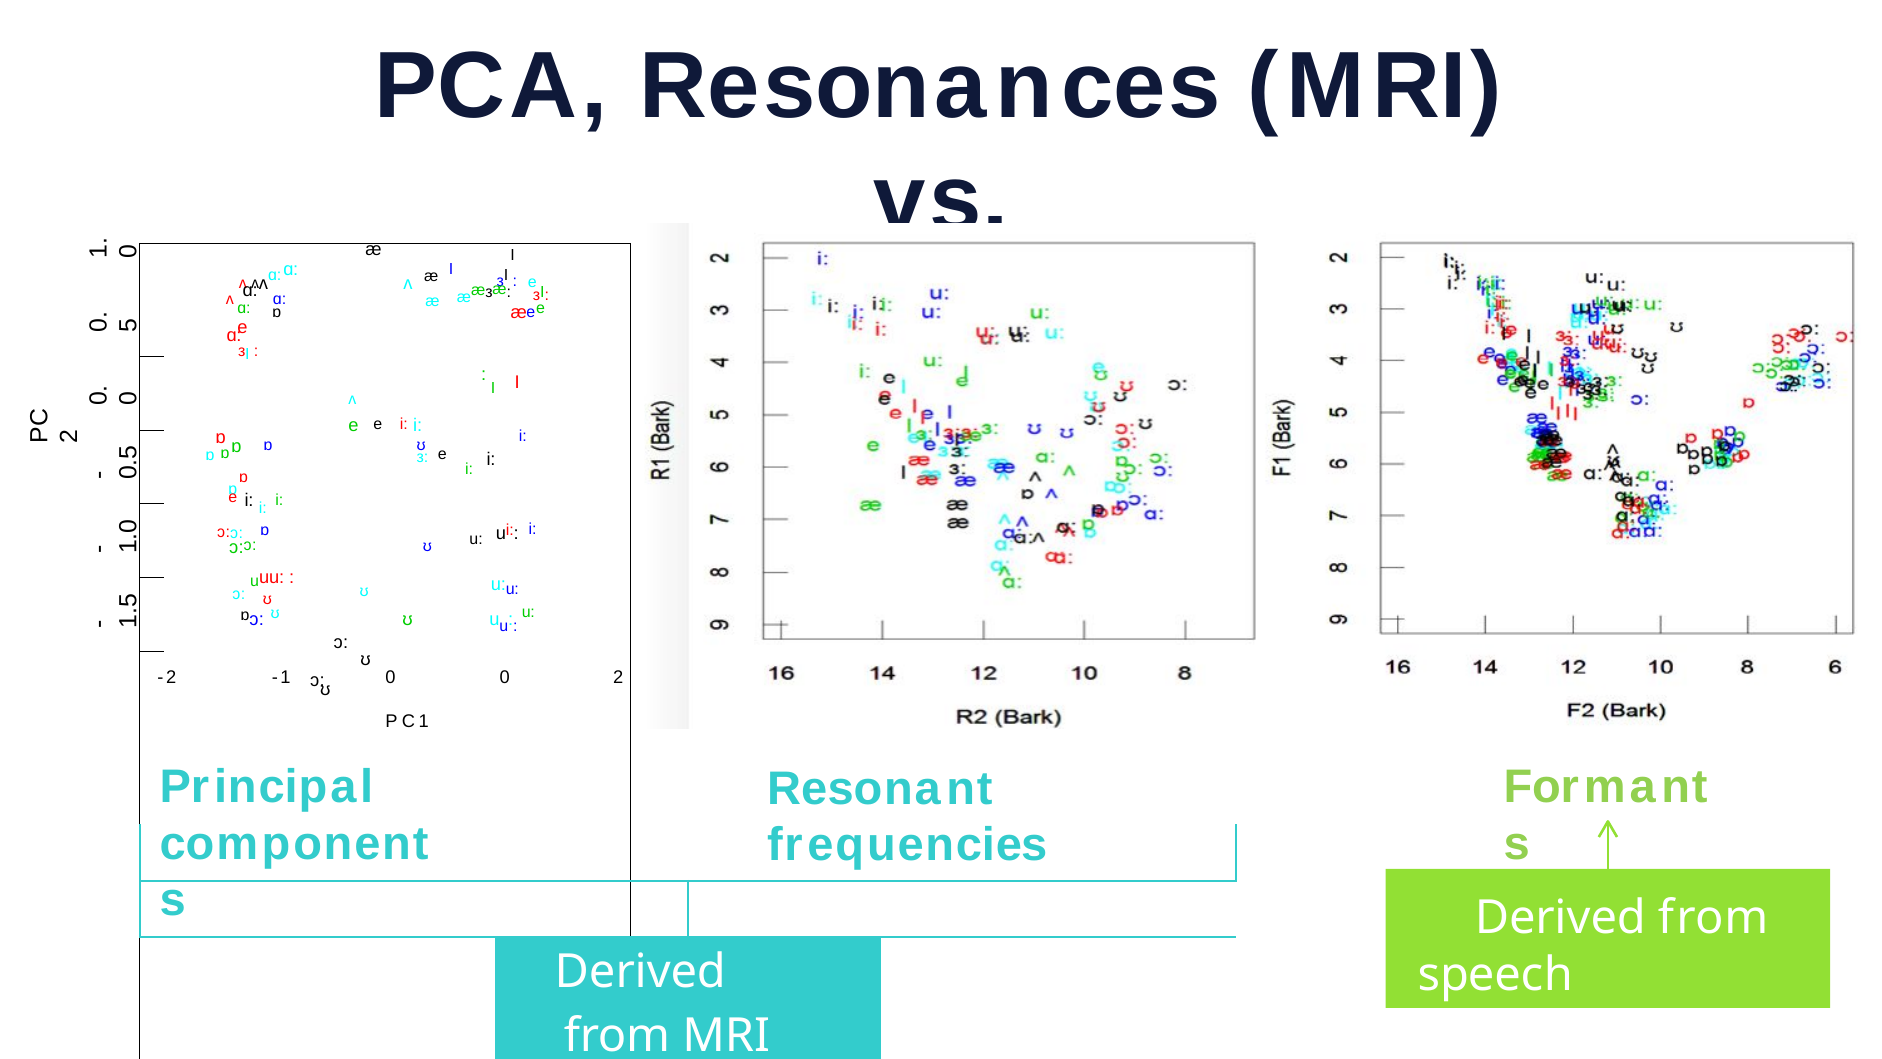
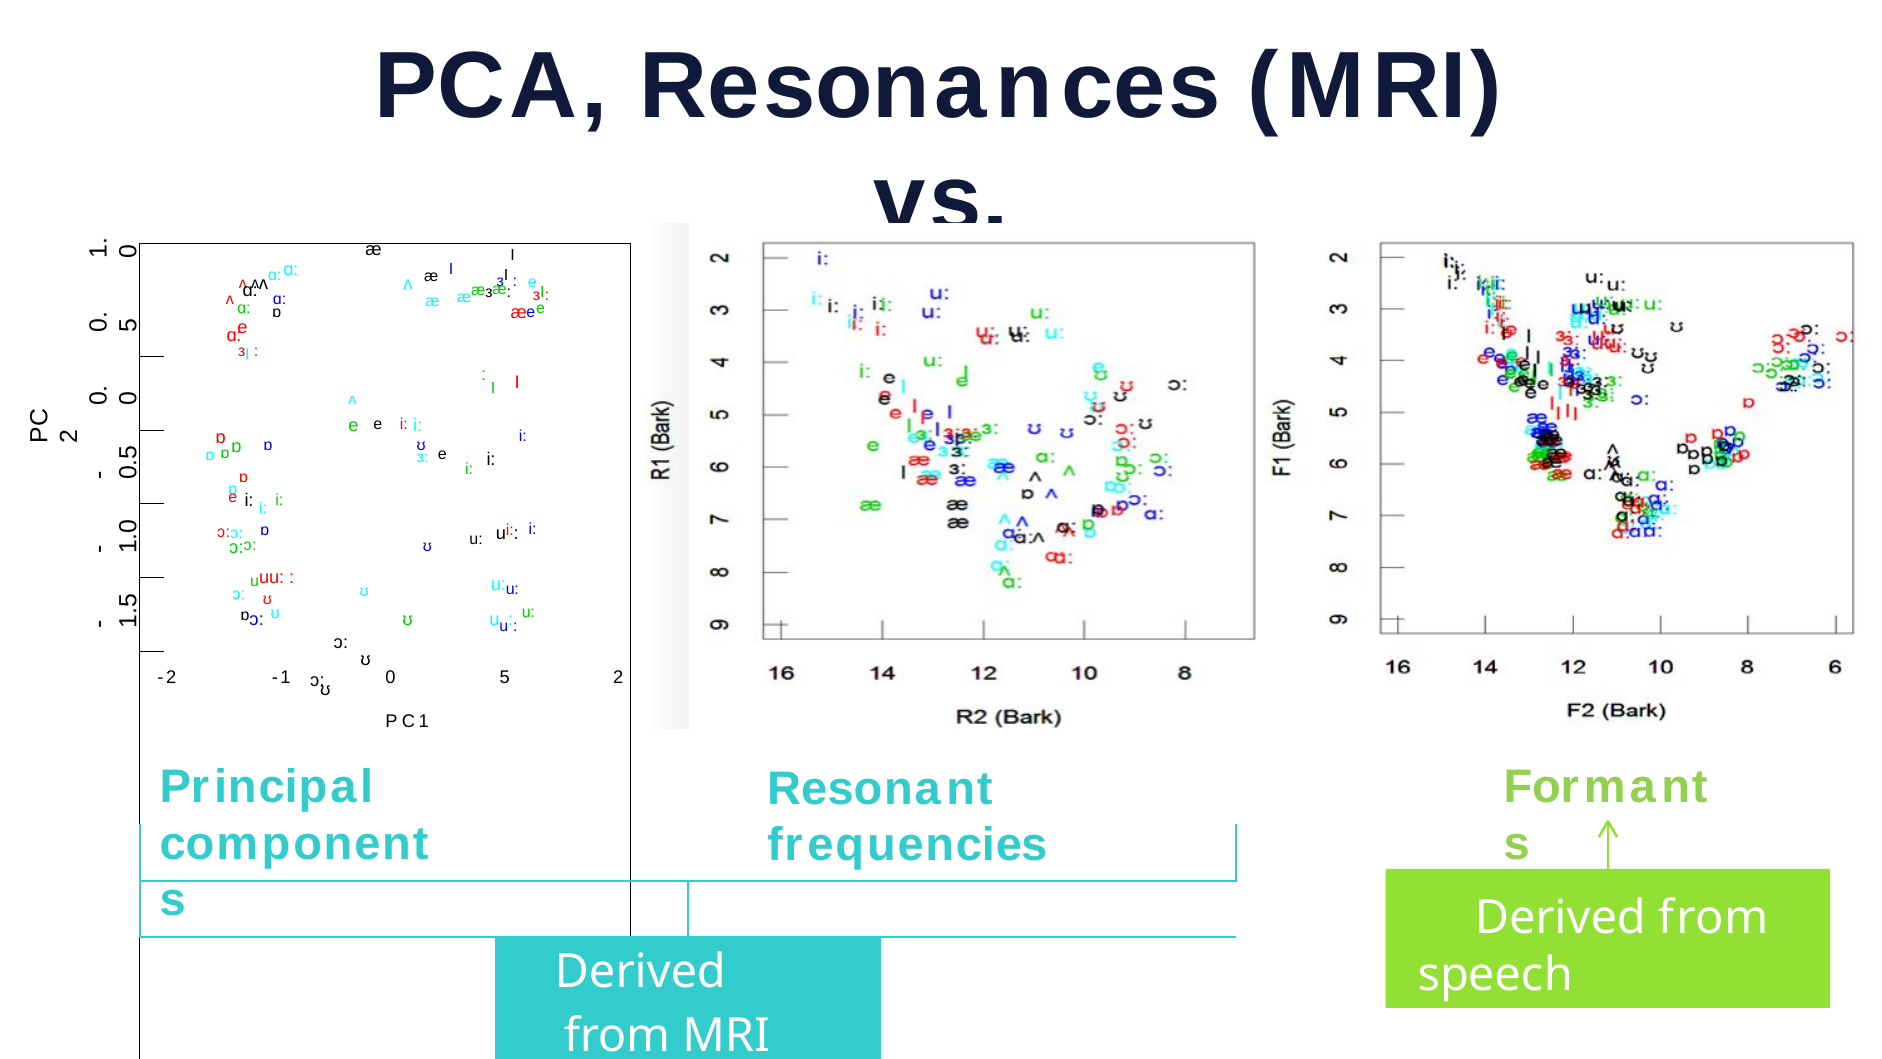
-1 0 0: 0 -> 5 (505, 678)
